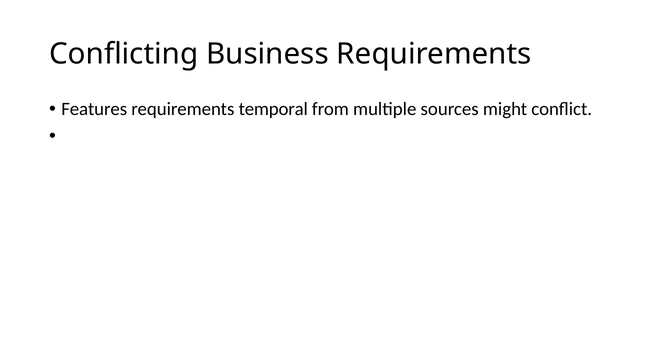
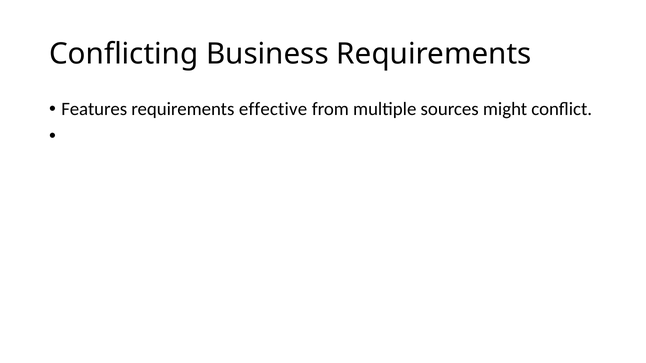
temporal: temporal -> effective (273, 109)
